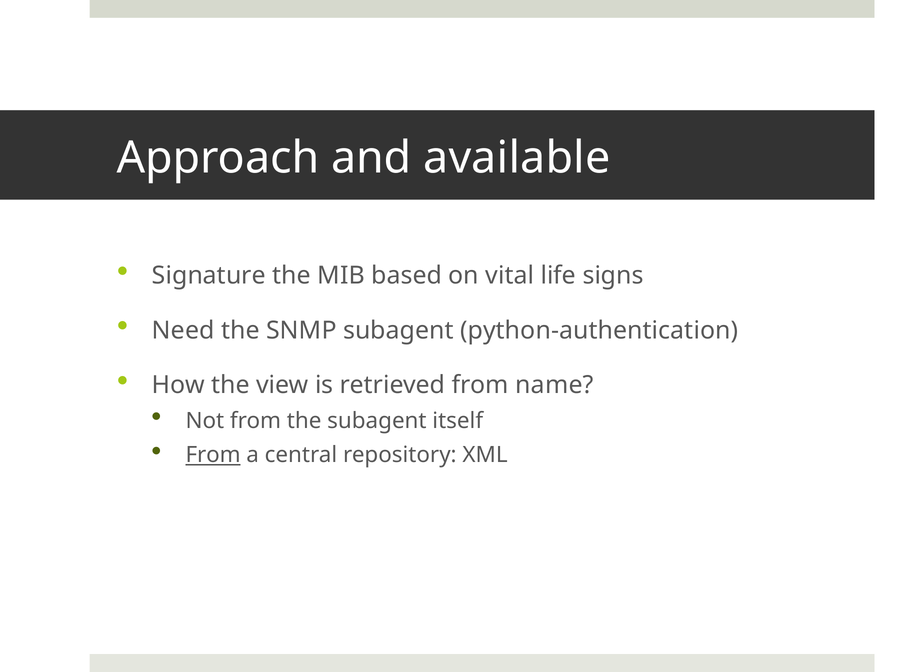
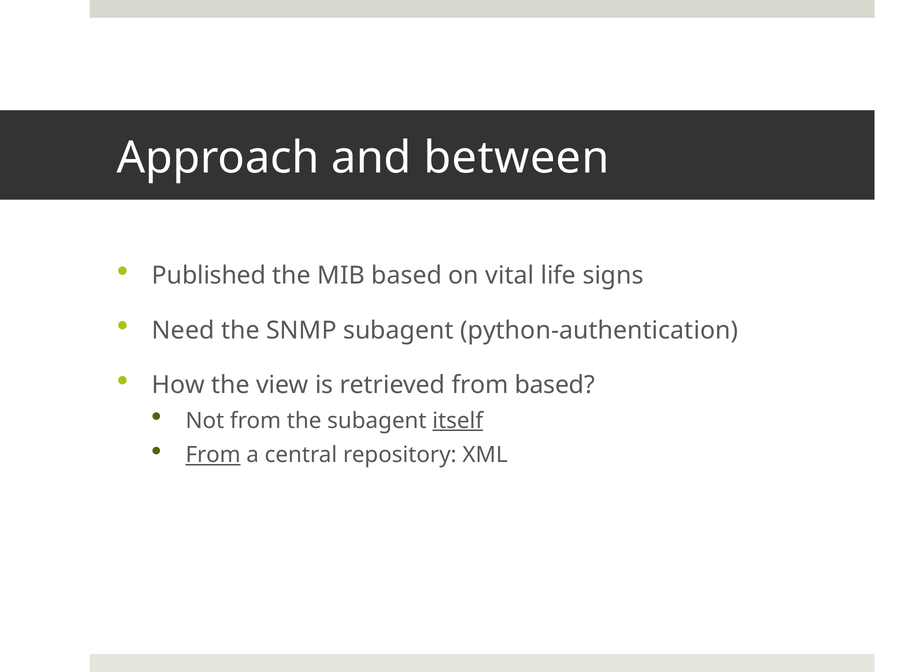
available: available -> between (517, 158)
Signature: Signature -> Published (209, 276)
from name: name -> based (555, 385)
itself underline: none -> present (458, 421)
